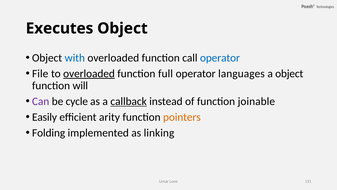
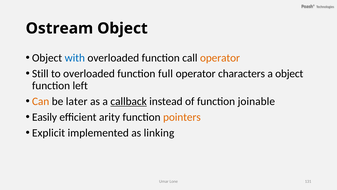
Executes: Executes -> Ostream (59, 28)
operator colour: blue -> orange (220, 58)
File: File -> Still (40, 73)
overloaded underline: present -> none (89, 73)
languages: languages -> characters (242, 73)
will: will -> left (80, 86)
Can colour: purple -> orange (41, 101)
cycle: cycle -> later (77, 101)
Folding: Folding -> Explicit (49, 132)
